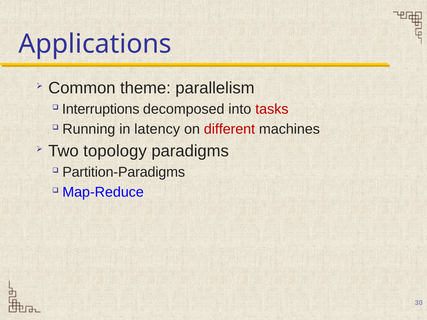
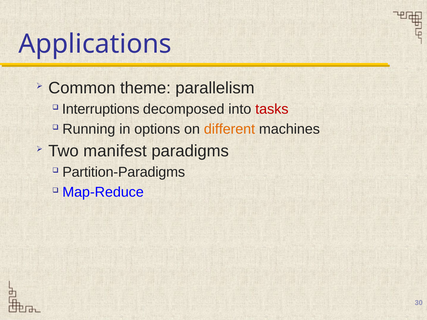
latency: latency -> options (157, 129)
different colour: red -> orange (229, 129)
topology: topology -> manifest (115, 151)
